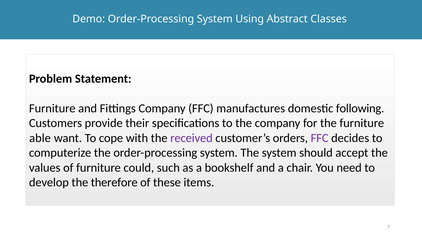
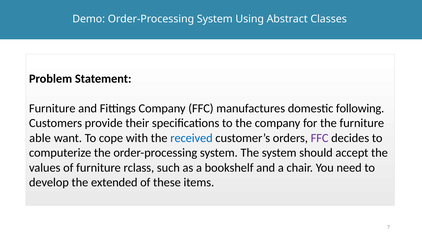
received colour: purple -> blue (191, 138)
could: could -> rclass (139, 167)
therefore: therefore -> extended (114, 182)
